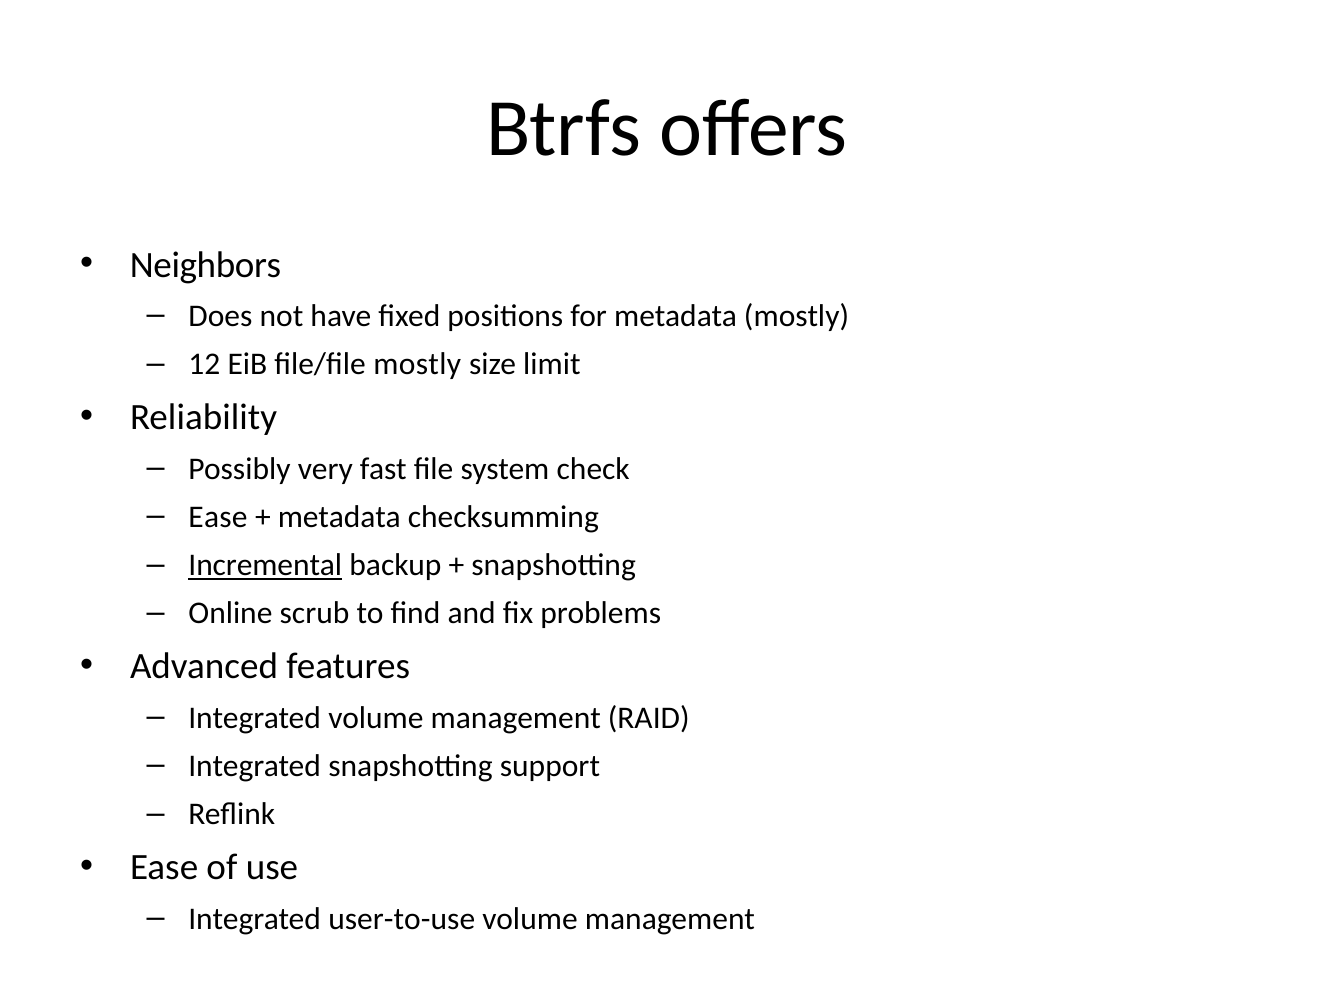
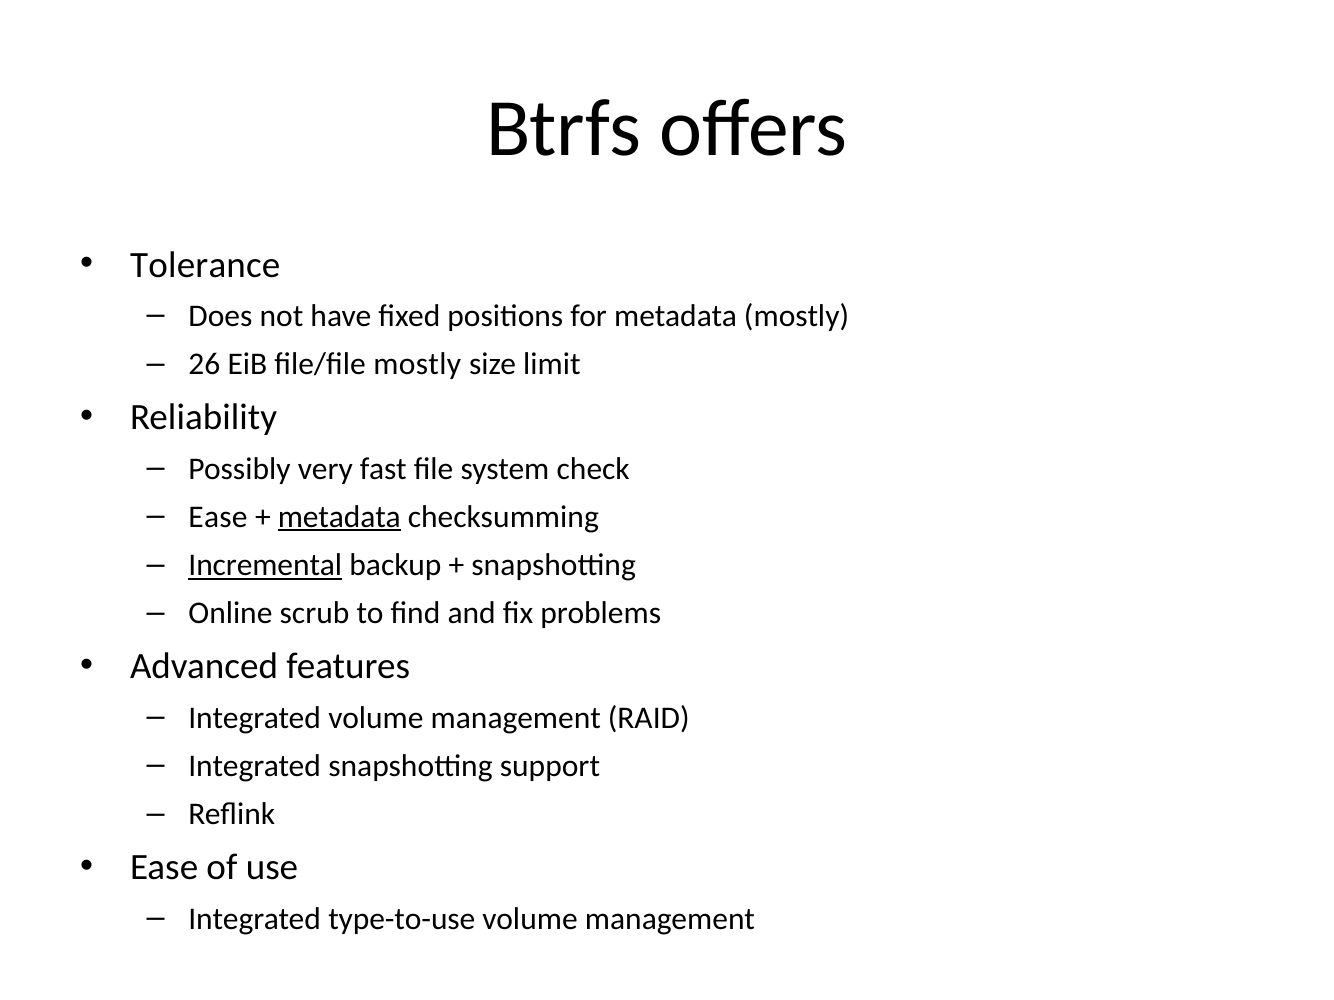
Neighbors: Neighbors -> Tolerance (205, 265)
12: 12 -> 26 (204, 364)
metadata underline: none -> present (339, 517)
user-to-use: user-to-use -> type-to-use (402, 919)
